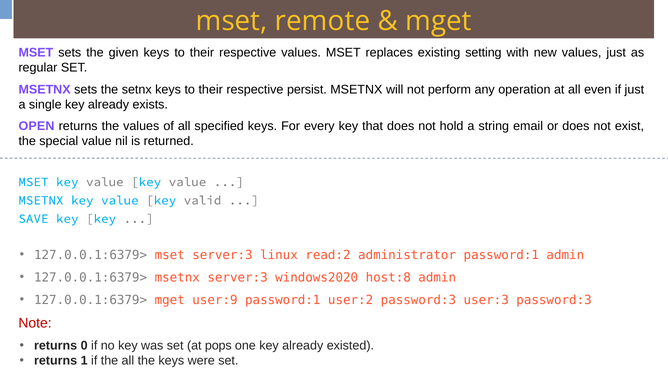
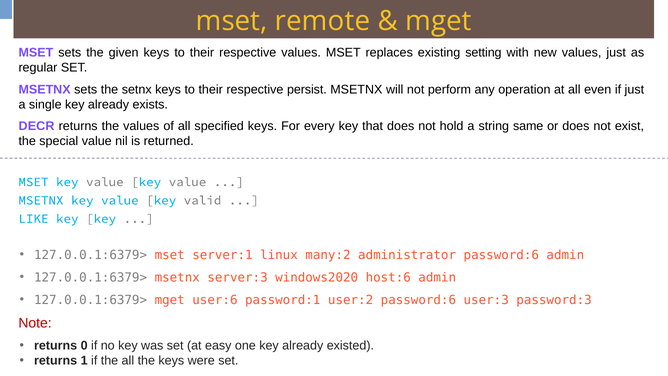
OPEN: OPEN -> DECR (37, 126)
email: email -> same (528, 126)
SAVE: SAVE -> LIKE (33, 219)
mset server:3: server:3 -> server:1 (222, 255)
read:2: read:2 -> many:2 (328, 255)
administrator password:1: password:1 -> password:6 (501, 255)
host:8: host:8 -> host:6 (388, 277)
user:9: user:9 -> user:6 (215, 300)
user:2 password:3: password:3 -> password:6 (418, 300)
pops: pops -> easy (218, 346)
